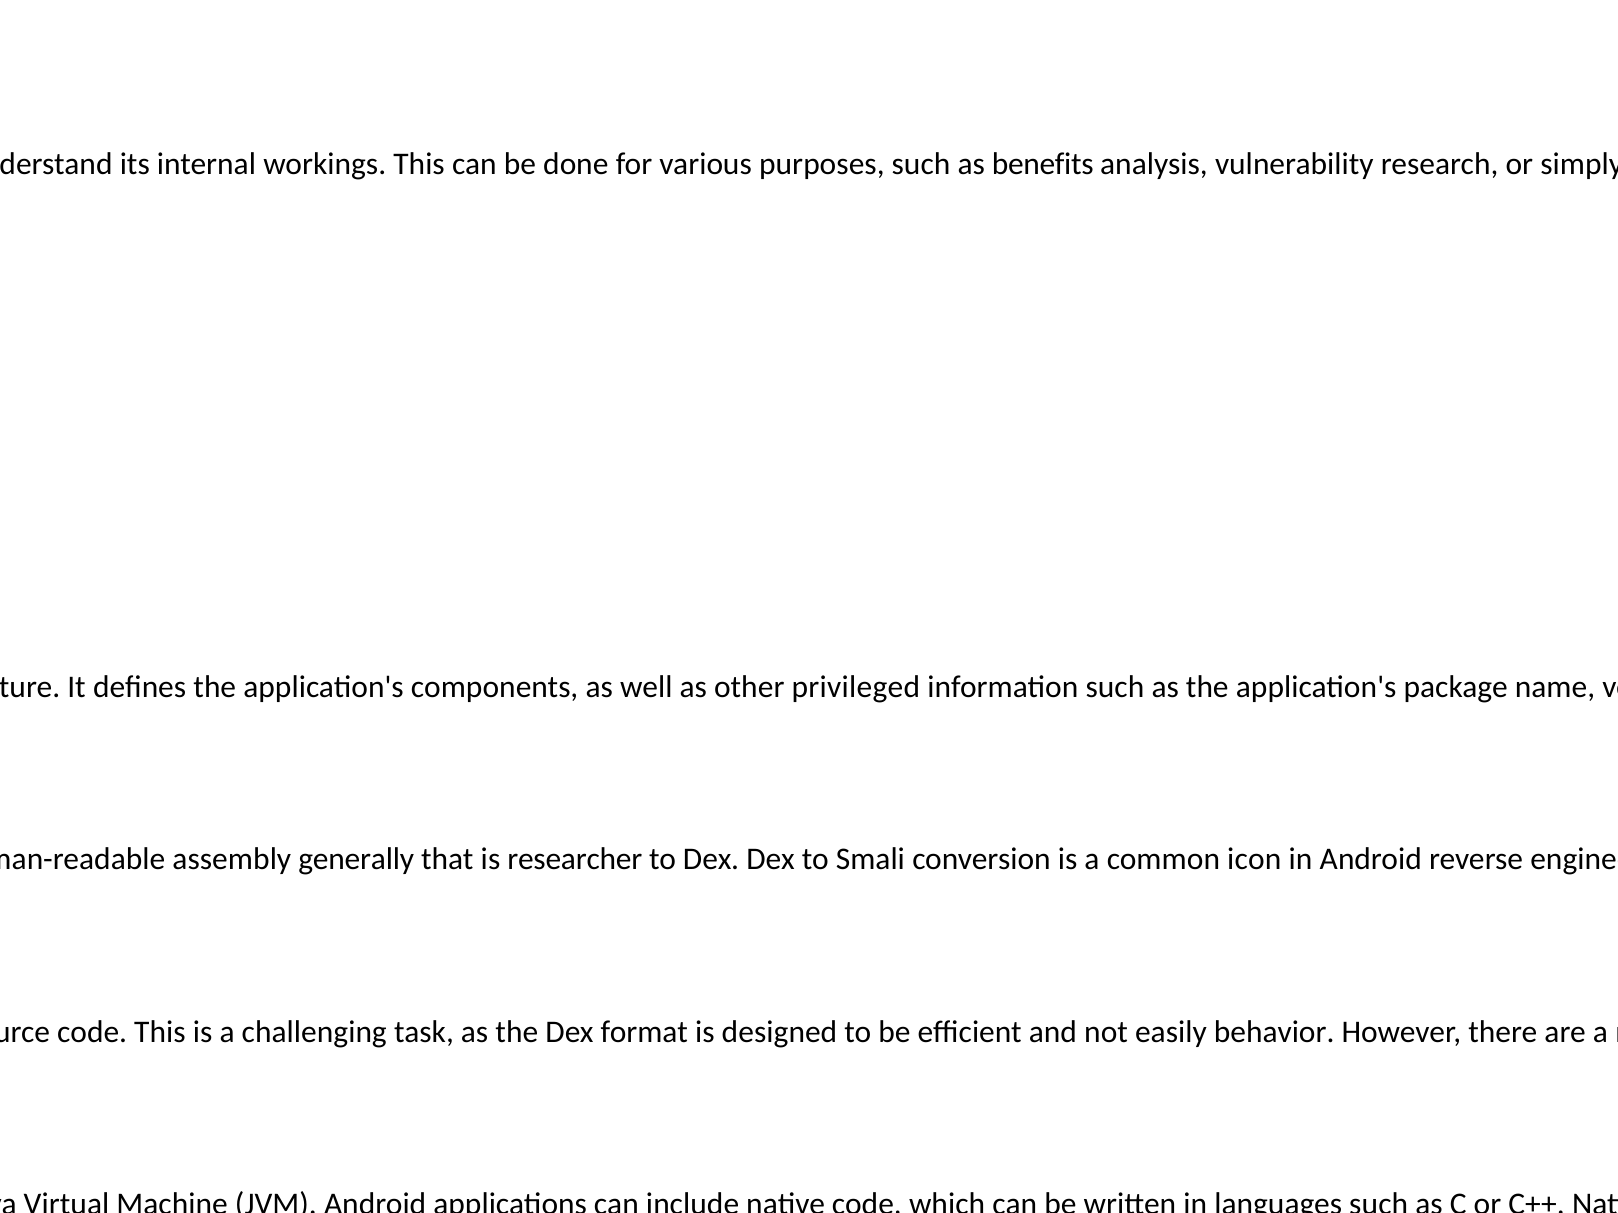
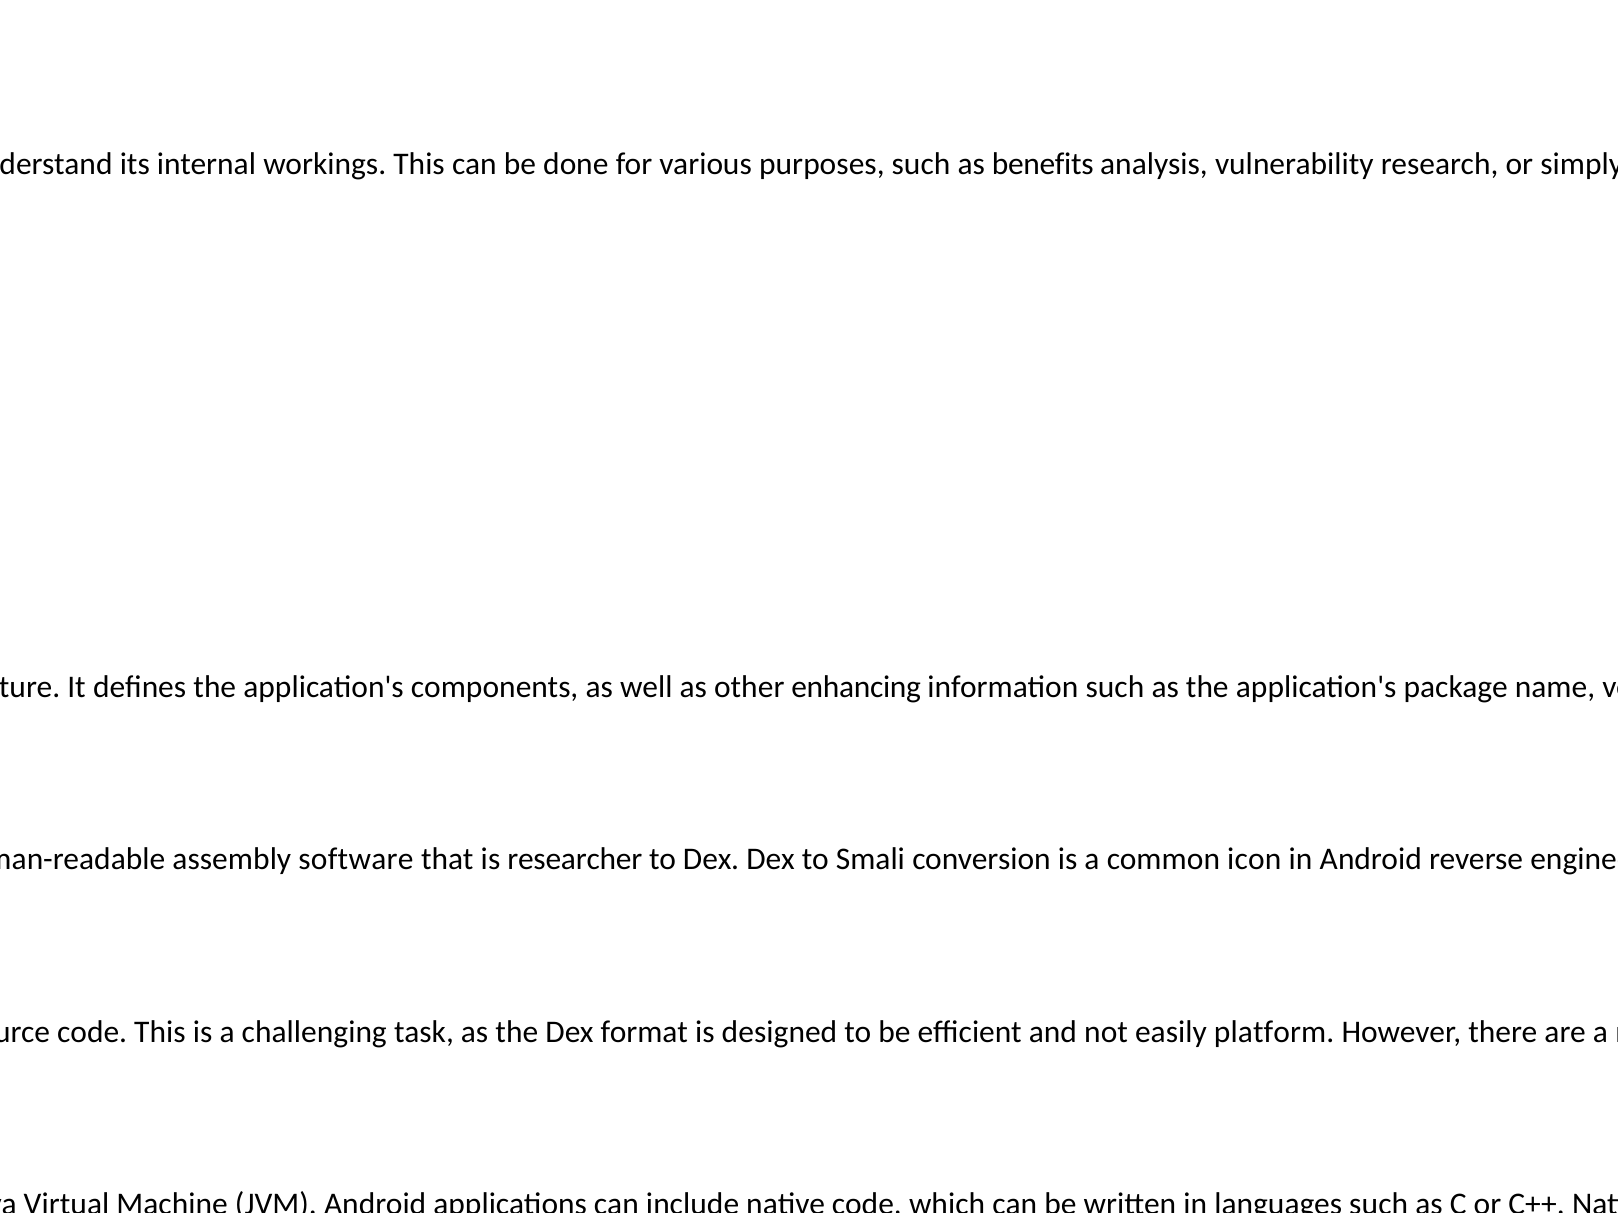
privileged: privileged -> enhancing (856, 687)
generally: generally -> software (356, 860)
easily behavior: behavior -> platform (1274, 1032)
